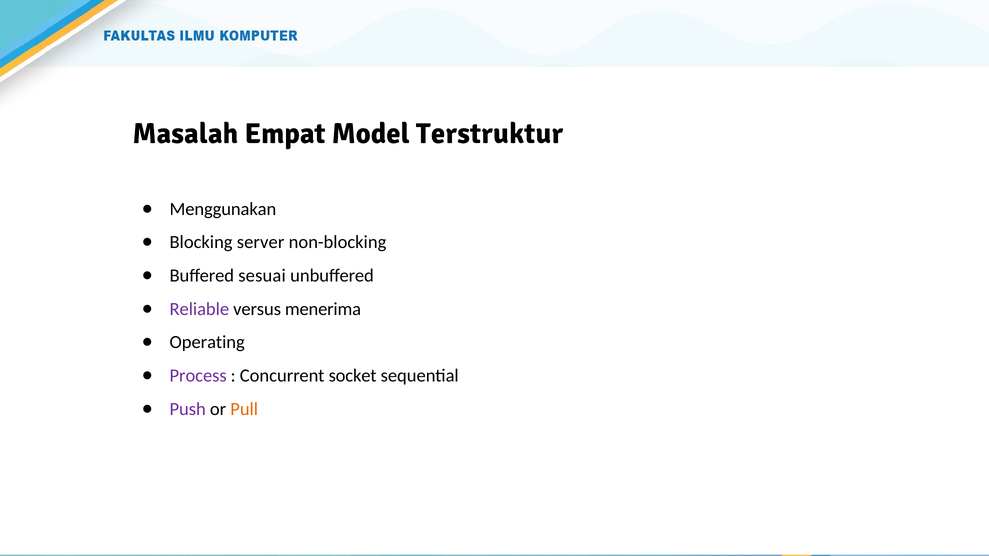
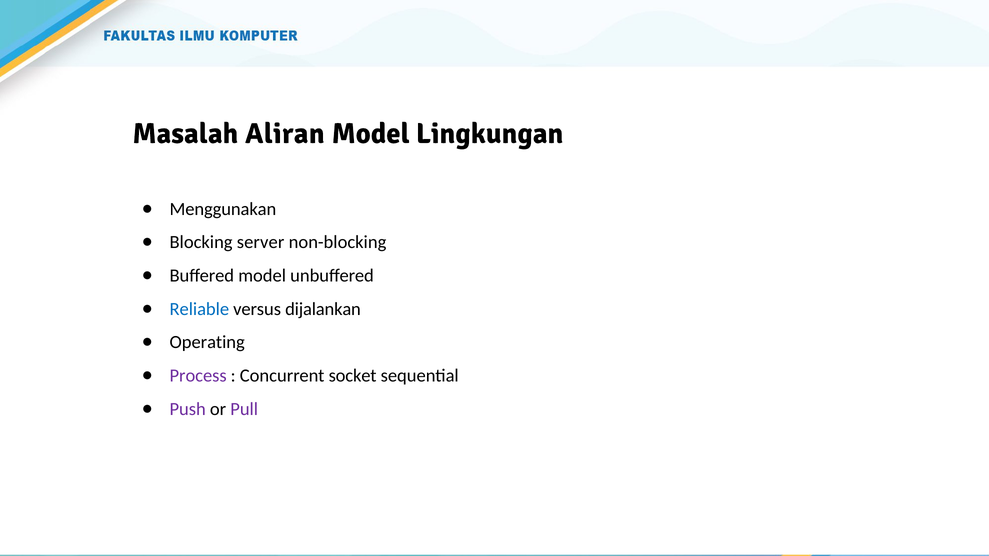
Empat: Empat -> Aliran (285, 134)
Terstruktur: Terstruktur -> Lingkungan (490, 134)
Buffered sesuai: sesuai -> model (262, 276)
Reliable colour: purple -> blue (199, 309)
menerima: menerima -> dijalankan (323, 309)
Pull colour: orange -> purple (244, 409)
